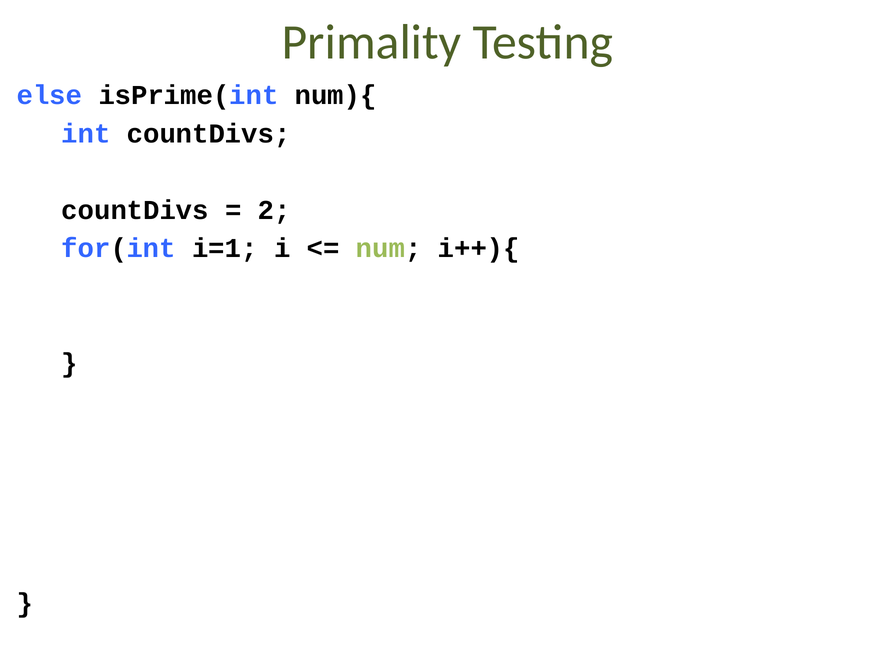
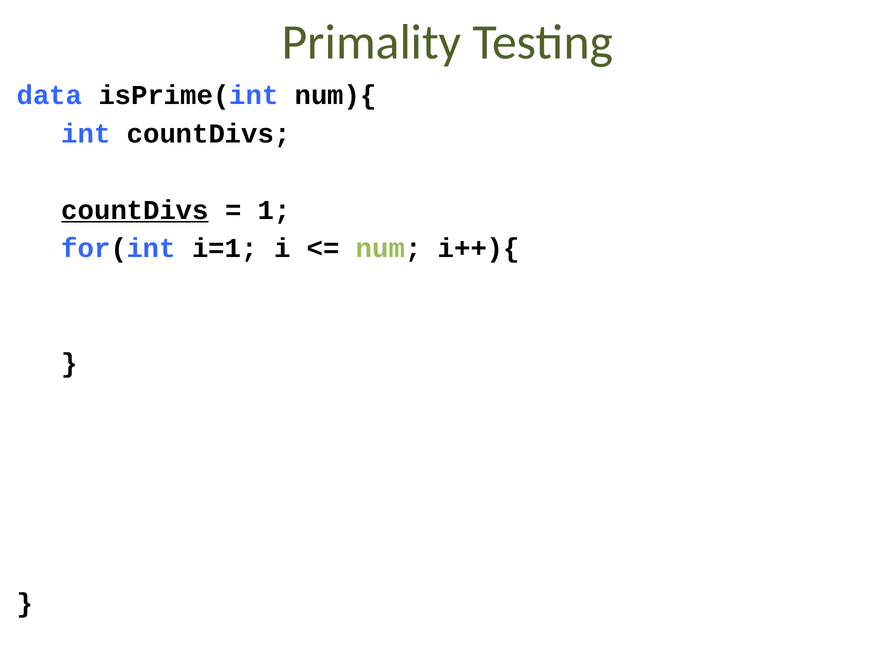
else: else -> data (49, 95)
countDivs underline: none -> present (135, 210)
2: 2 -> 1 (274, 210)
